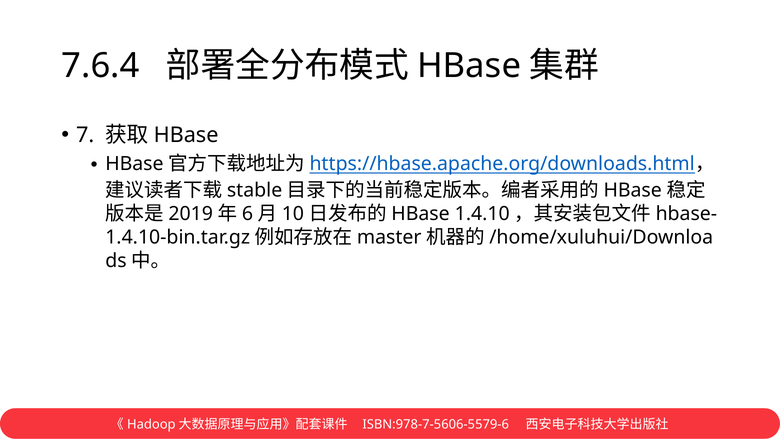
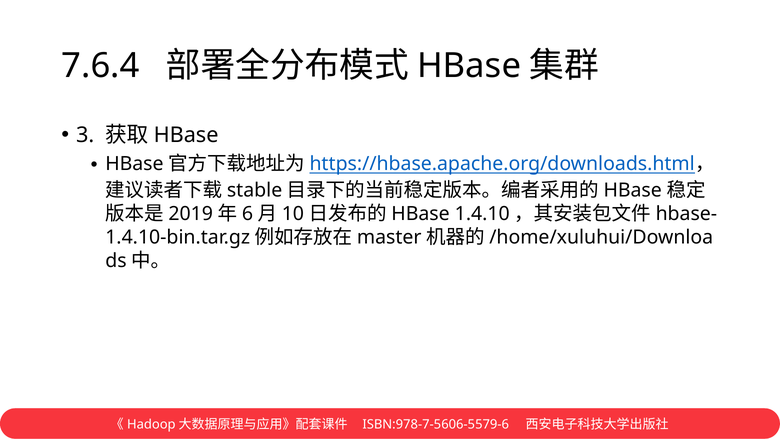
7: 7 -> 3 (85, 135)
